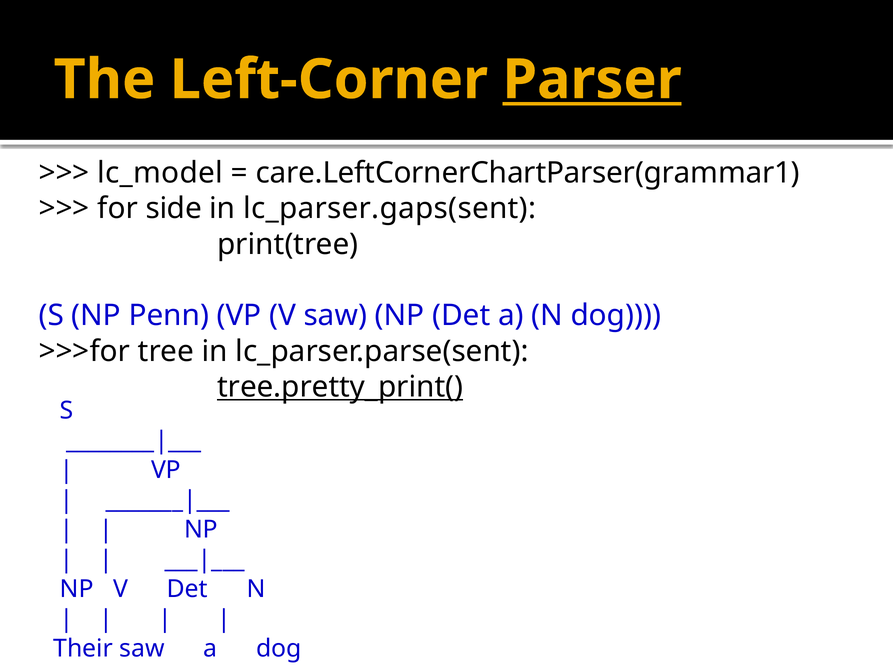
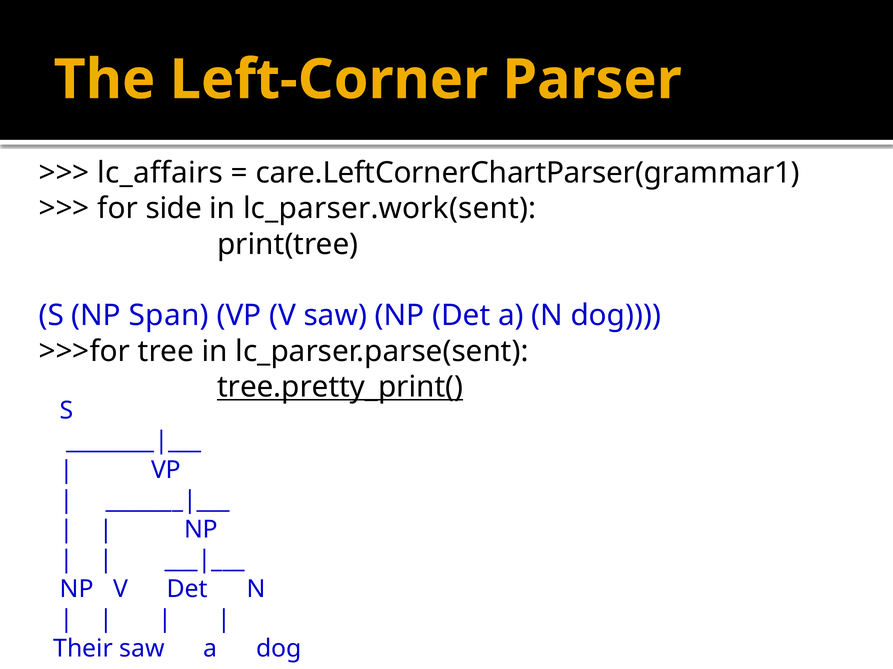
Parser underline: present -> none (592, 80)
lc_model: lc_model -> lc_affairs (160, 173)
lc_parser.gaps(sent: lc_parser.gaps(sent -> lc_parser.work(sent (390, 209)
Penn: Penn -> Span (169, 316)
